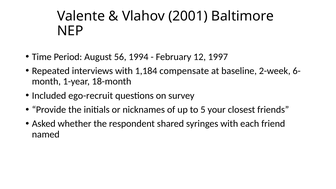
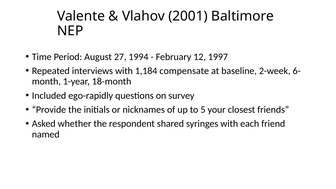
56: 56 -> 27 (120, 57)
ego-recruit: ego-recruit -> ego-rapidly (91, 96)
